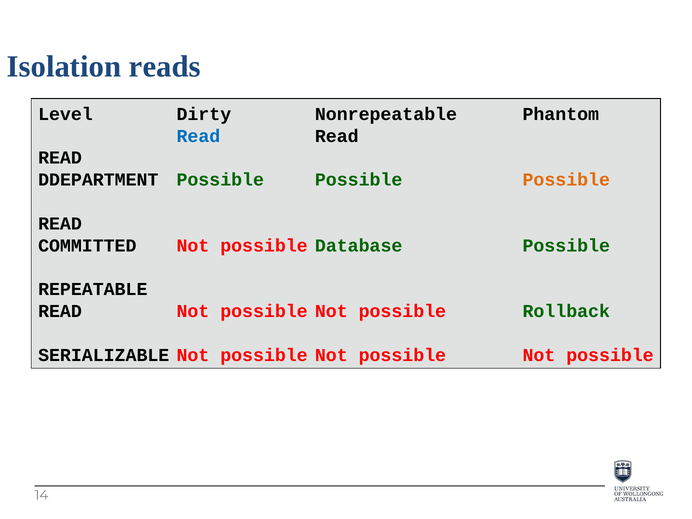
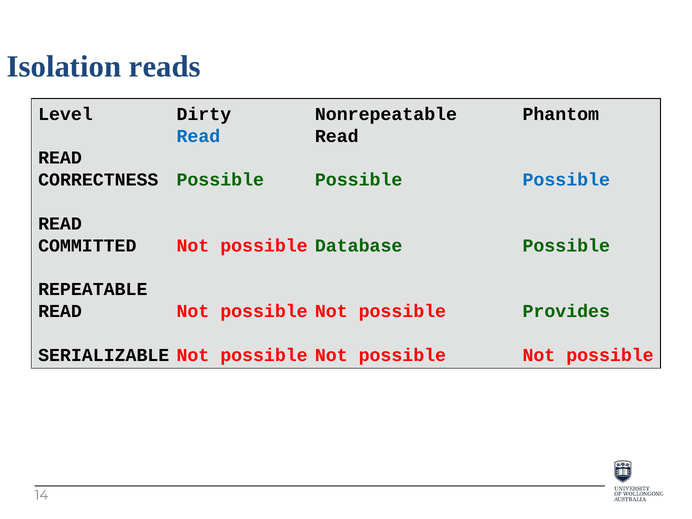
DDEPARTMENT: DDEPARTMENT -> CORRECTNESS (98, 180)
Possible colour: orange -> blue (566, 180)
Rollback: Rollback -> Provides (566, 311)
